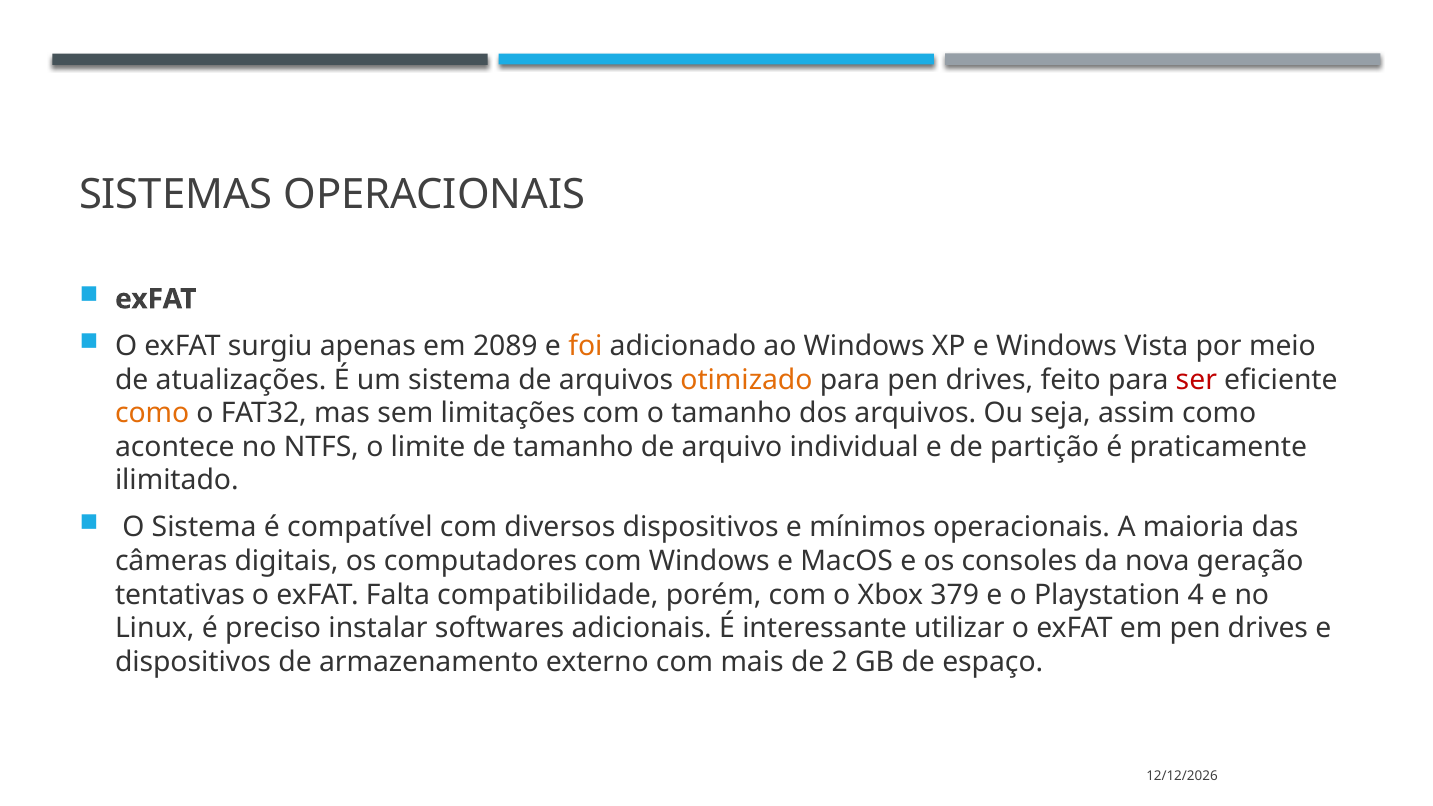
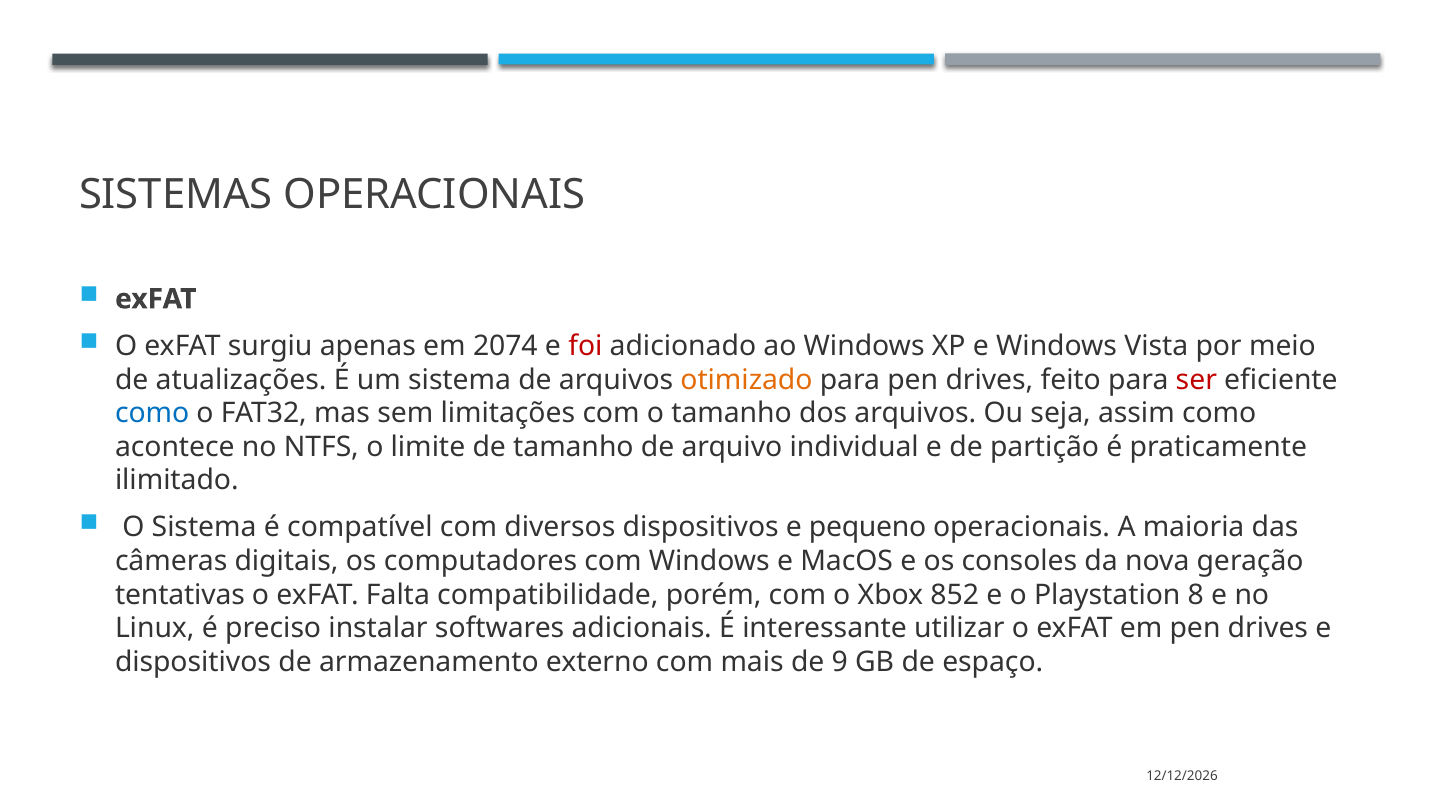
2089: 2089 -> 2074 (505, 346)
foi colour: orange -> red (585, 346)
como colour: orange -> blue (152, 413)
mínimos: mínimos -> pequeno (868, 528)
379: 379 -> 852 (955, 595)
4: 4 -> 8 (1196, 595)
2: 2 -> 9 (840, 662)
